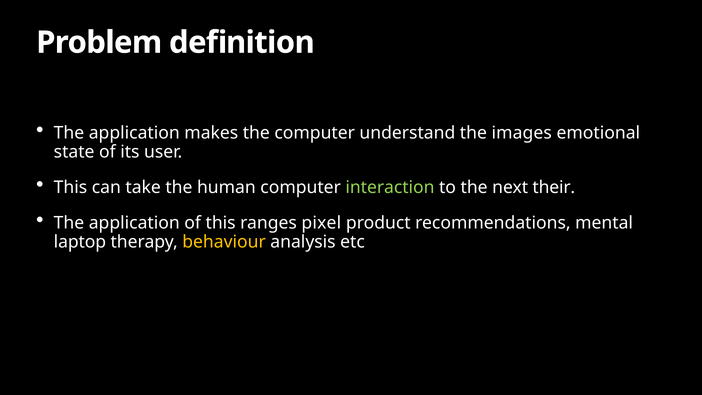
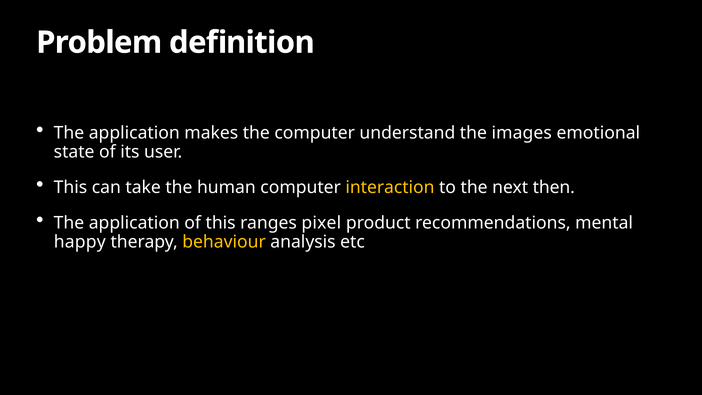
interaction colour: light green -> yellow (390, 188)
their: their -> then (554, 188)
laptop: laptop -> happy (80, 242)
